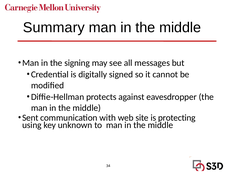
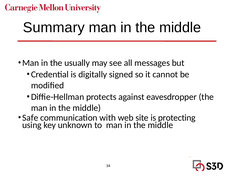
signing: signing -> usually (77, 63)
Sent: Sent -> Safe (30, 117)
